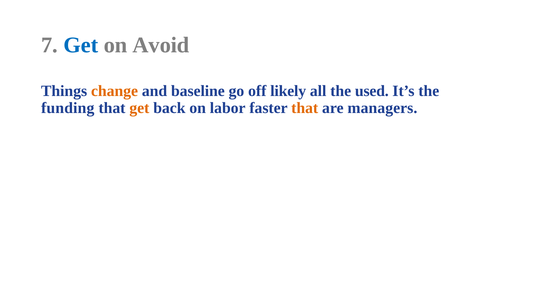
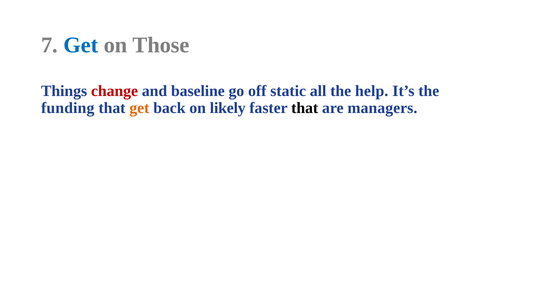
Avoid: Avoid -> Those (161, 45)
change colour: orange -> red (115, 91)
likely: likely -> static (288, 91)
used: used -> help (372, 91)
labor: labor -> likely (228, 108)
that colour: orange -> black (305, 108)
